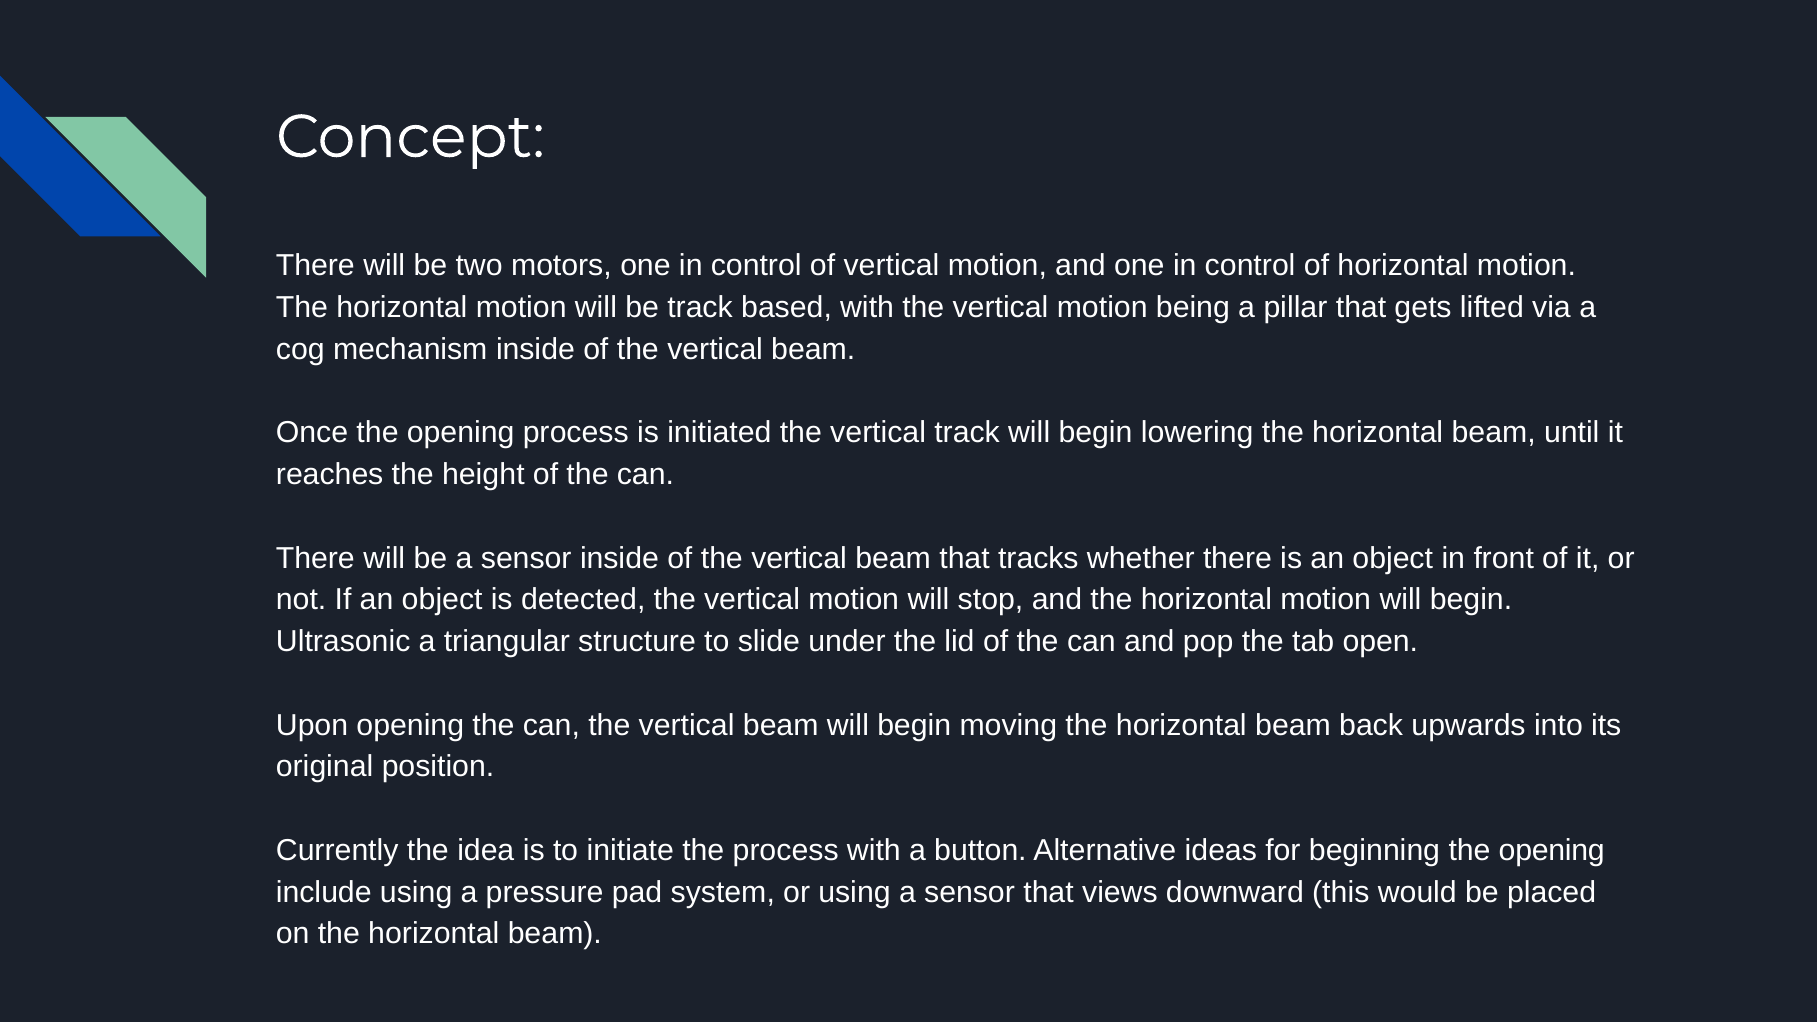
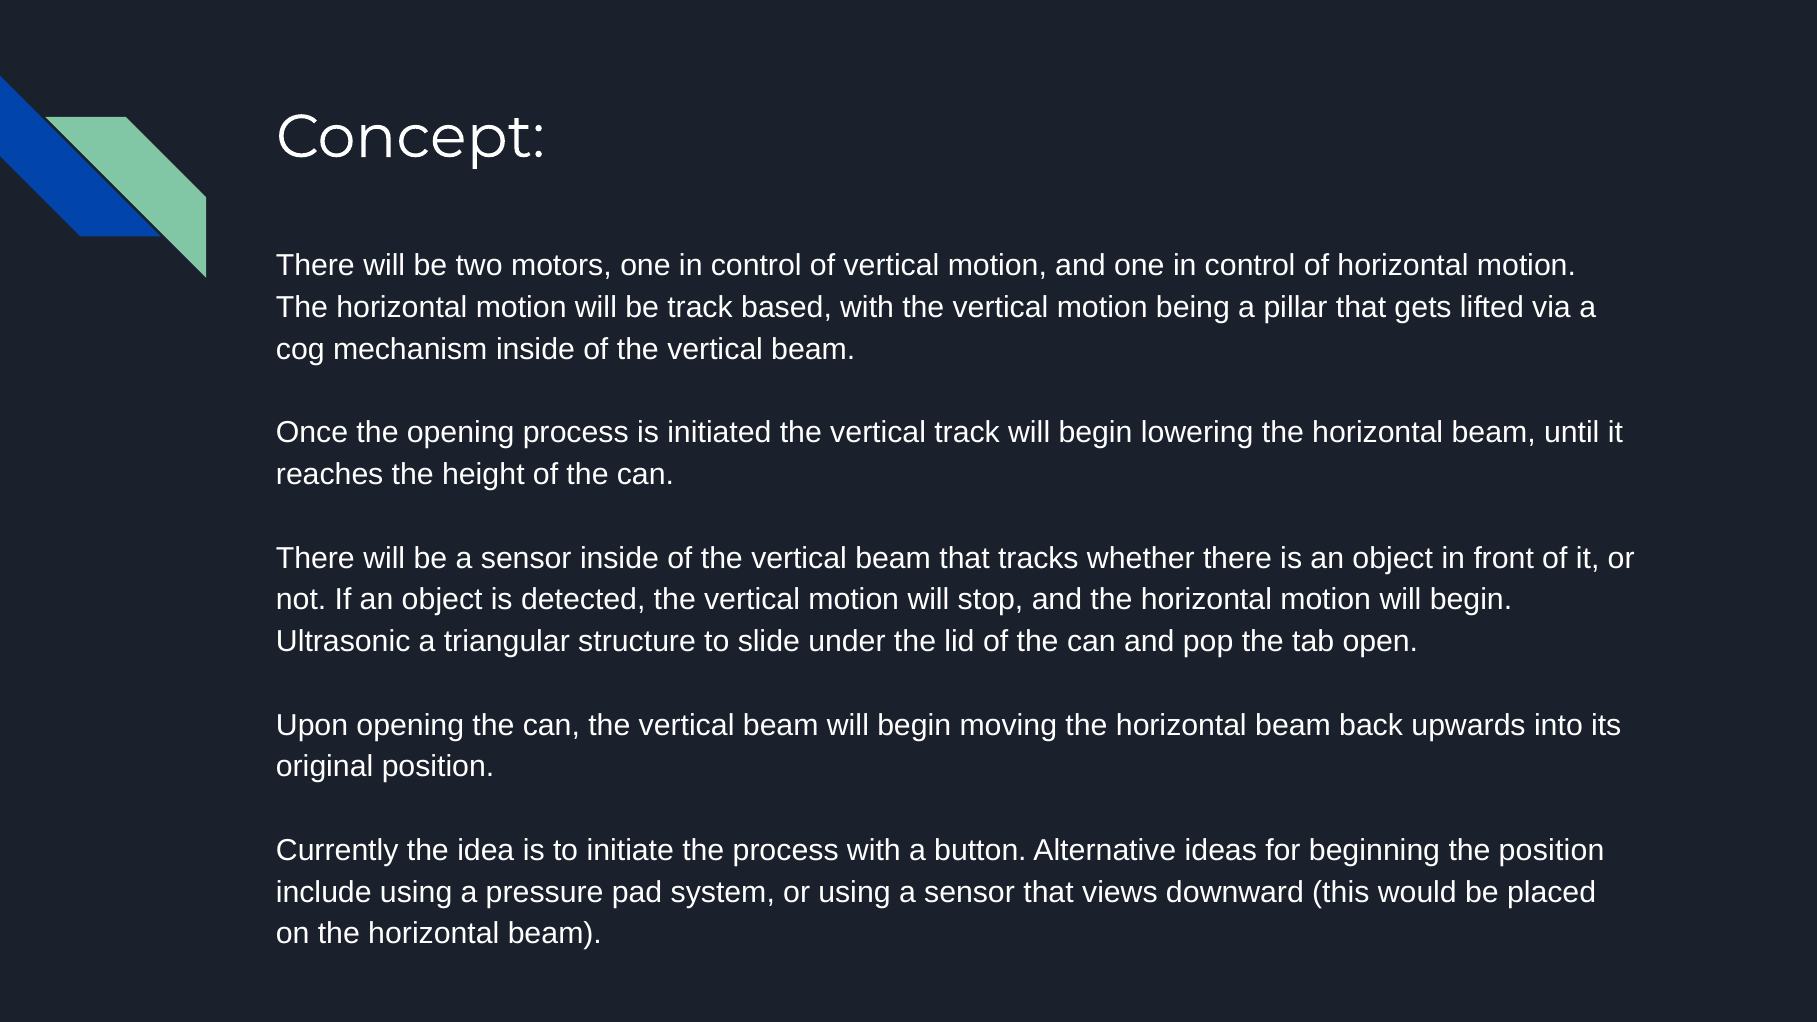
beginning the opening: opening -> position (1552, 851)
